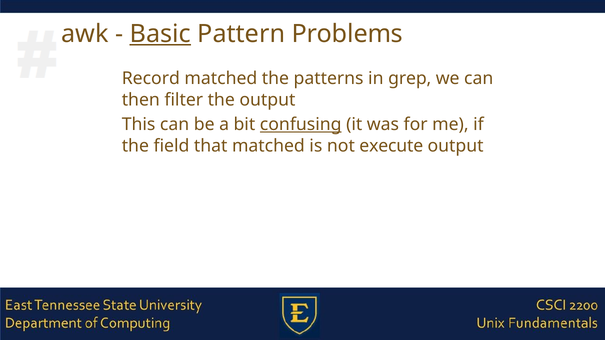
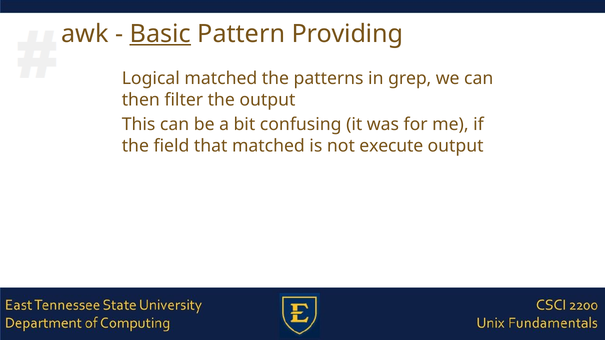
Problems: Problems -> Providing (347, 34)
Record: Record -> Logical (151, 79)
confusing underline: present -> none (301, 125)
